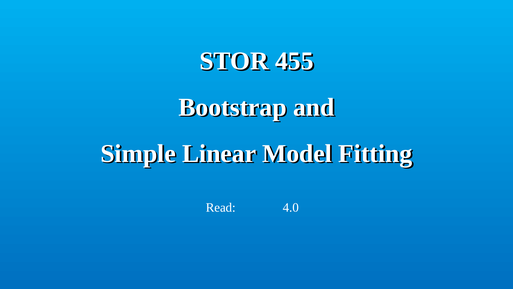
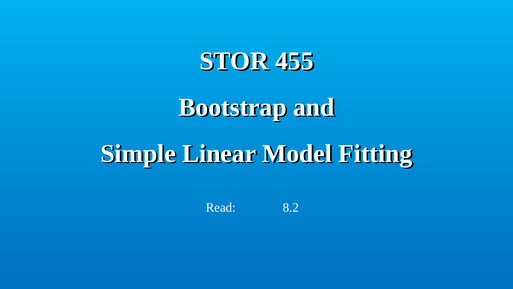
4.0: 4.0 -> 8.2 (291, 207)
